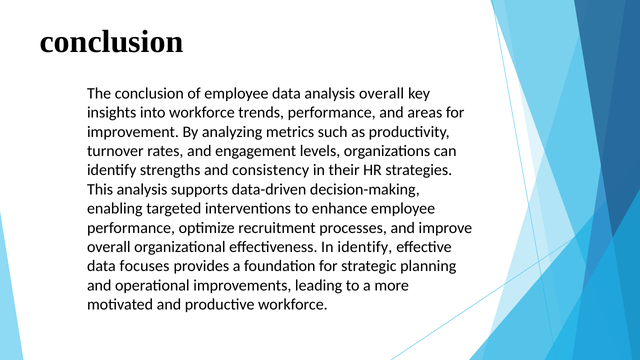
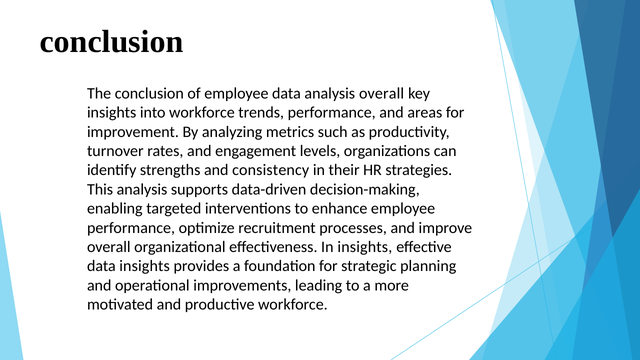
In identify: identify -> insights (365, 247)
data focuses: focuses -> insights (145, 266)
